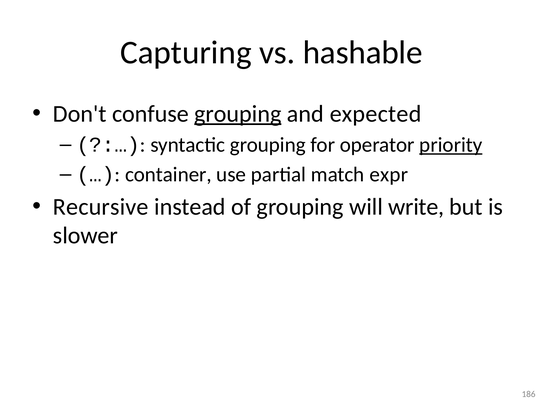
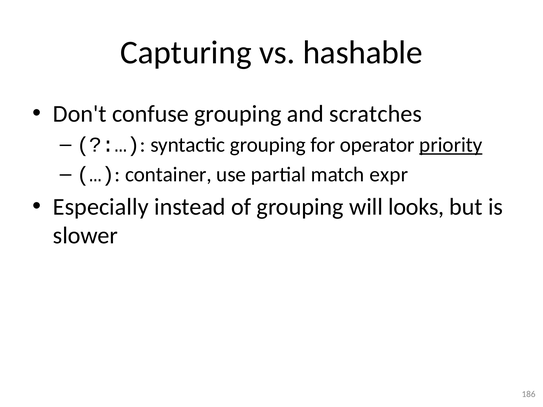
grouping underline: present -> none (238, 114)
expected: expected -> scratches (376, 114)
Recursive: Recursive -> Especially (101, 207)
write: write -> looks (416, 207)
